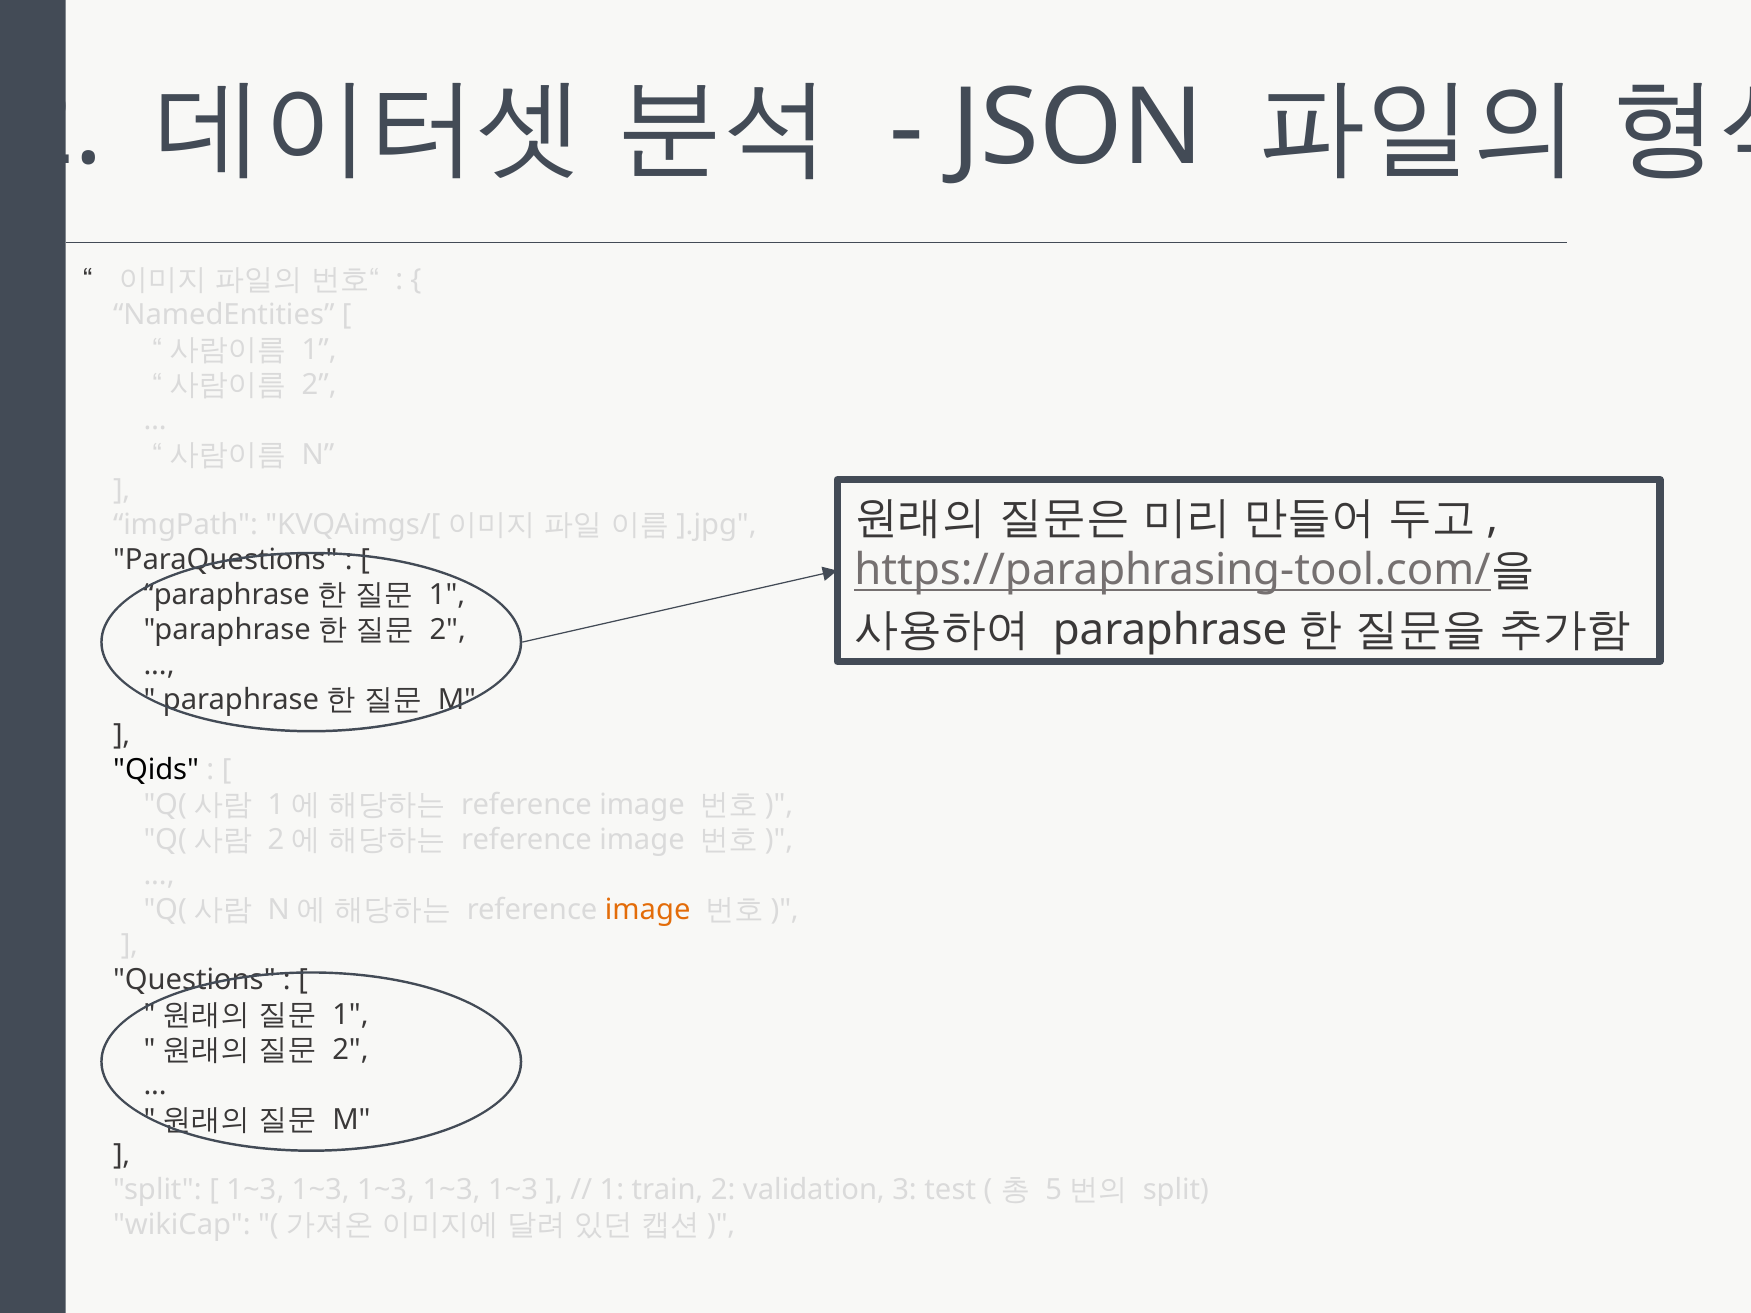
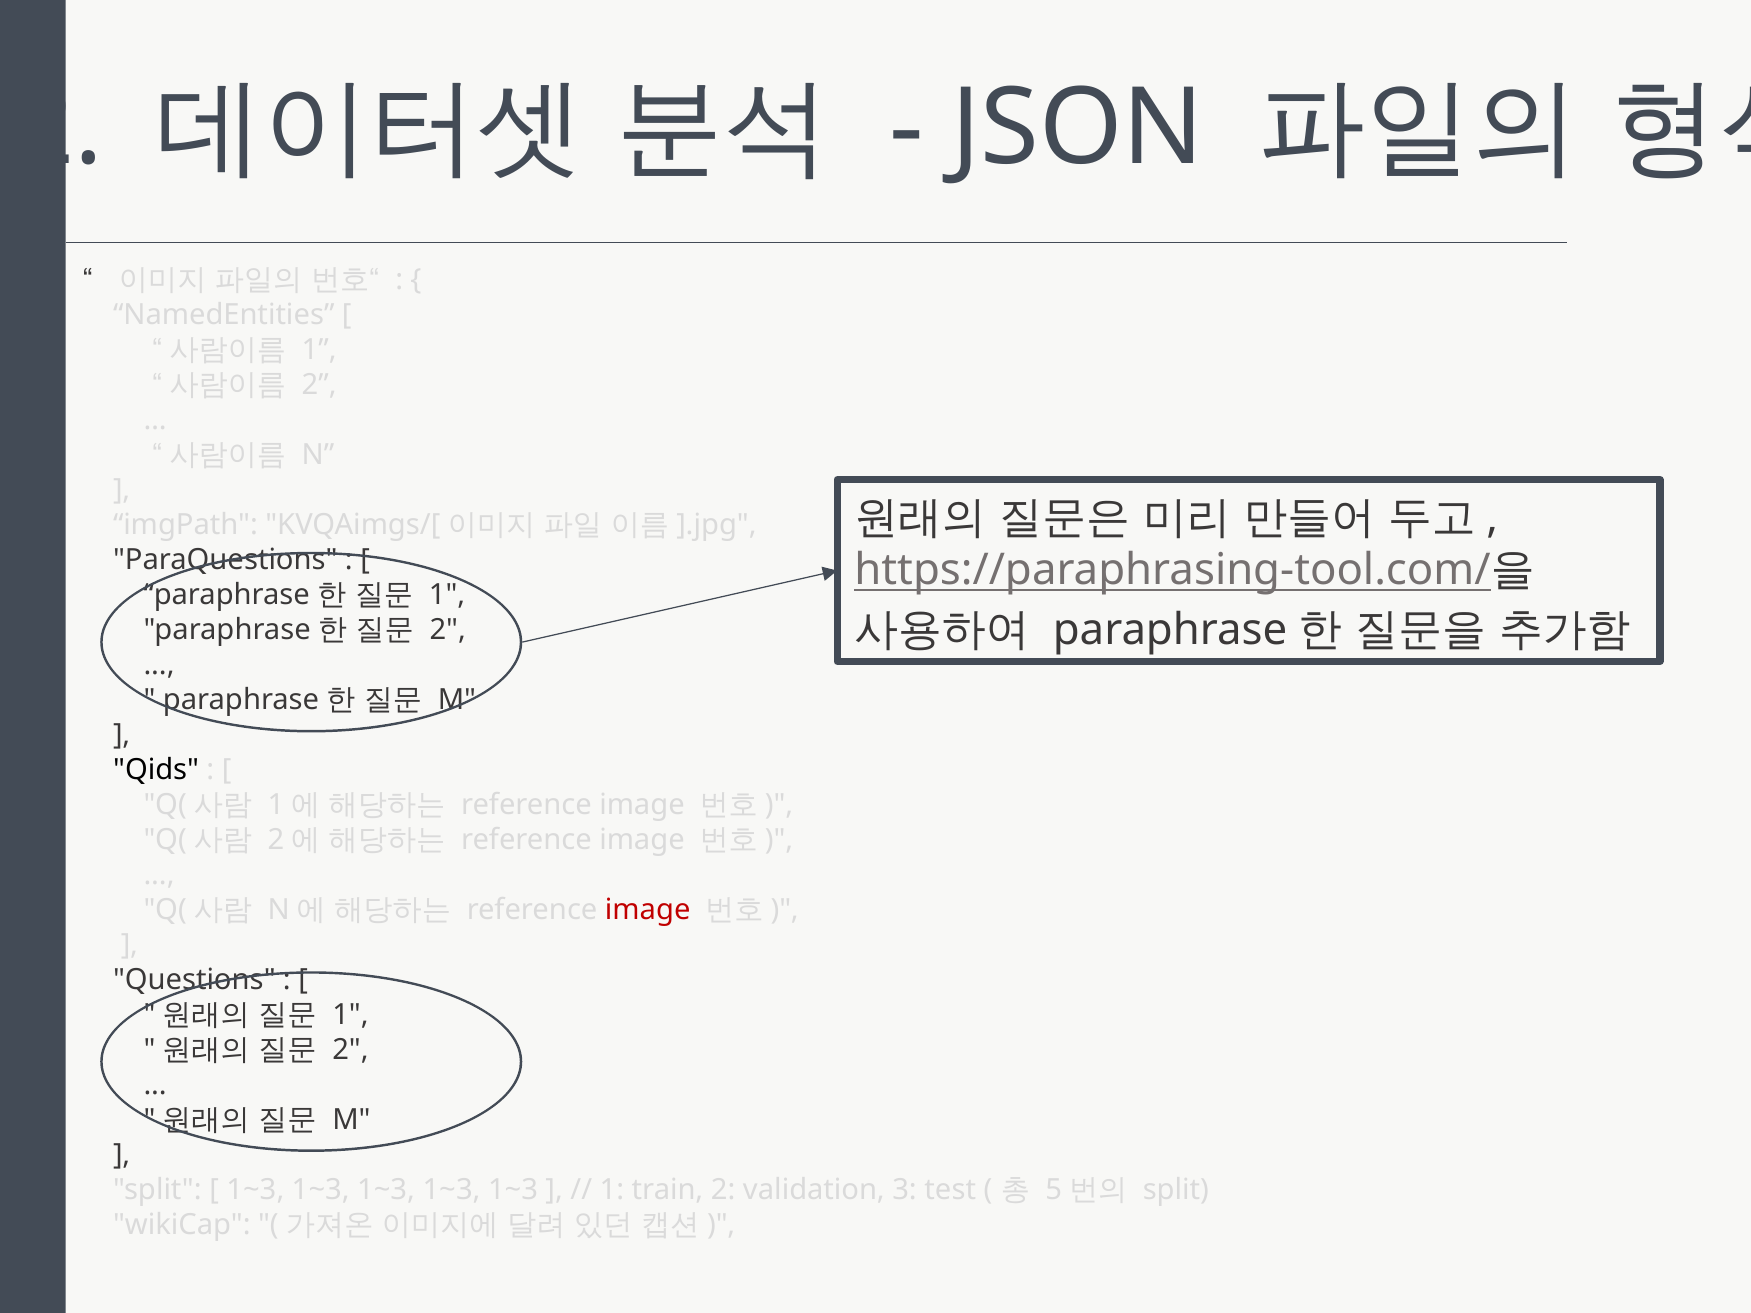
image colour: orange -> red (648, 910)
